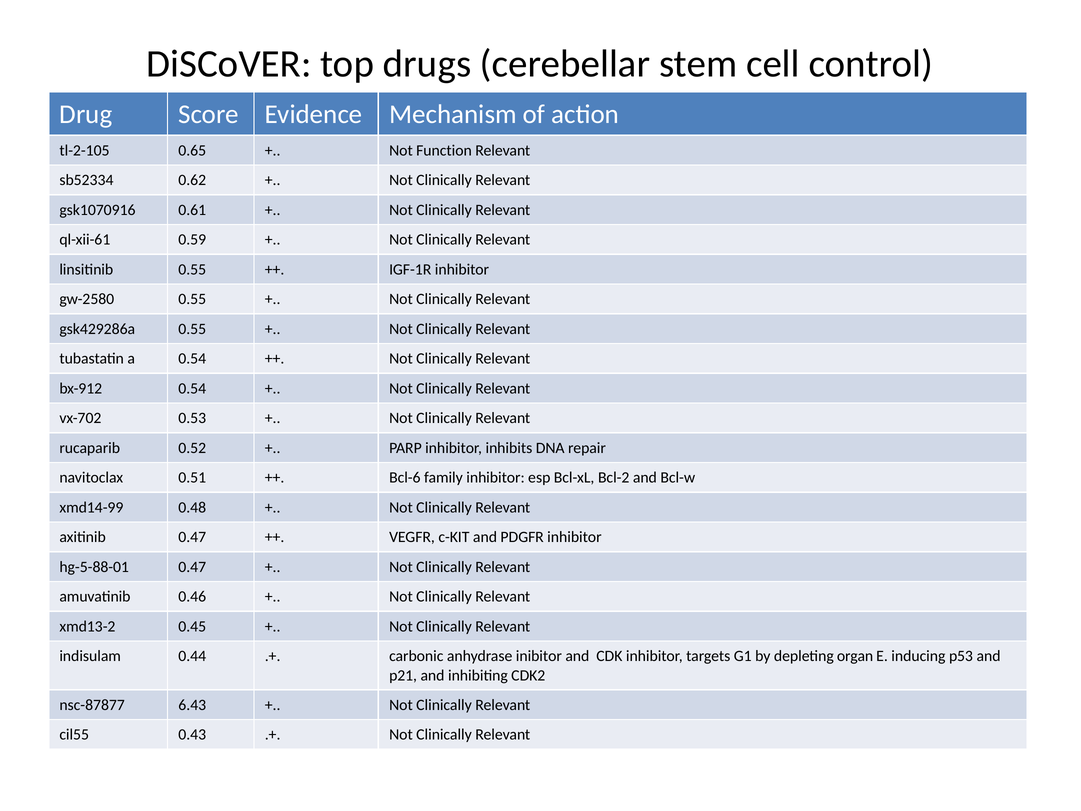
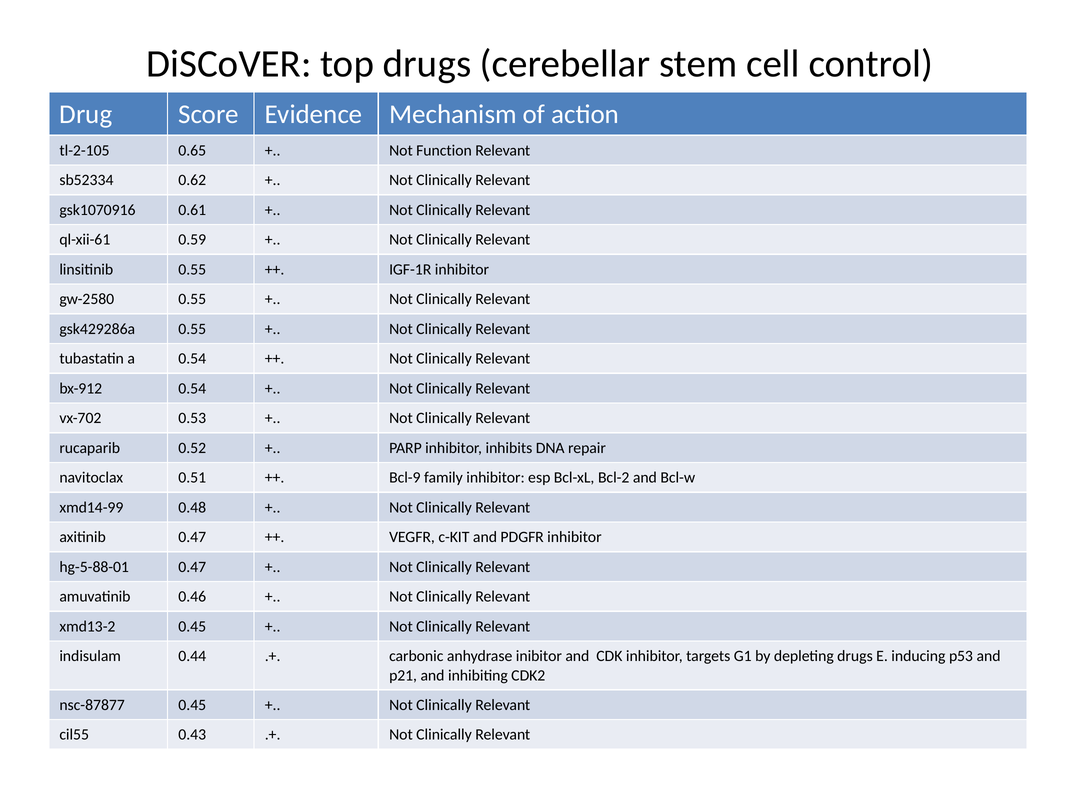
Bcl-6: Bcl-6 -> Bcl-9 (405, 478)
depleting organ: organ -> drugs (855, 656)
nsc-87877 6.43: 6.43 -> 0.45 (192, 705)
